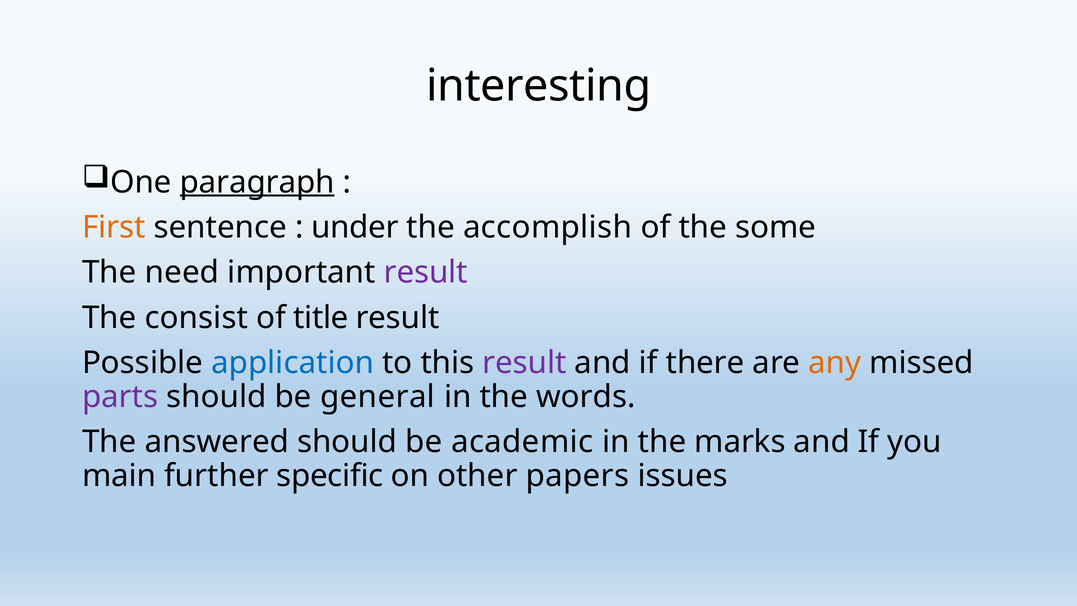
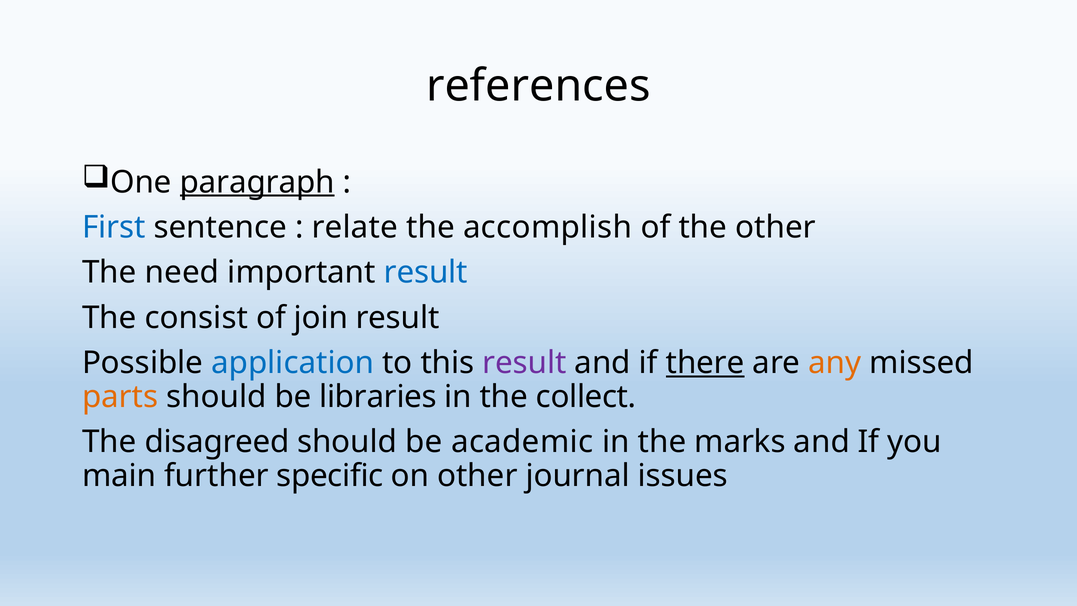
interesting: interesting -> references (538, 86)
First colour: orange -> blue (114, 227)
under: under -> relate (355, 227)
the some: some -> other (775, 227)
result colour: purple -> blue (426, 272)
title: title -> join (321, 318)
there underline: none -> present (705, 363)
parts colour: purple -> orange (120, 397)
general: general -> libraries (378, 397)
words: words -> collect (586, 397)
answered: answered -> disagreed (217, 442)
papers: papers -> journal (578, 476)
